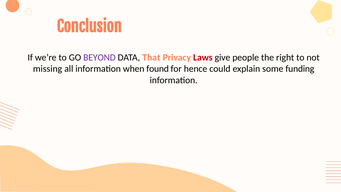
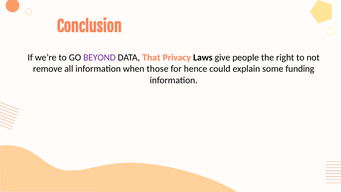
Laws colour: red -> black (203, 57)
missing: missing -> remove (48, 69)
found: found -> those (158, 69)
